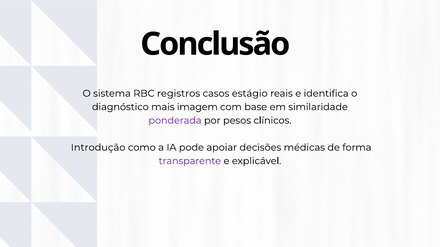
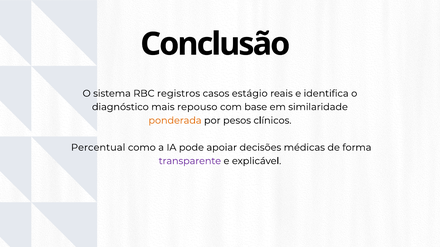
imagem: imagem -> repouso (197, 107)
ponderada colour: purple -> orange (175, 121)
Introdução: Introdução -> Percentual (98, 148)
